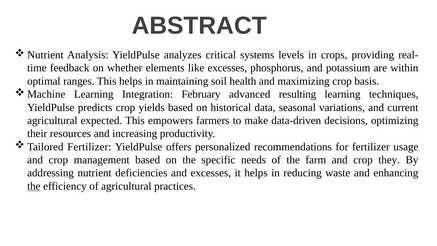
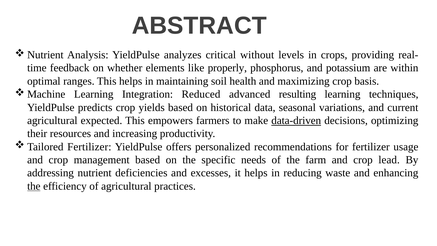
systems: systems -> without (257, 55)
like excesses: excesses -> properly (227, 68)
February: February -> Reduced (201, 94)
data-driven underline: none -> present (296, 120)
they: they -> lead (389, 160)
